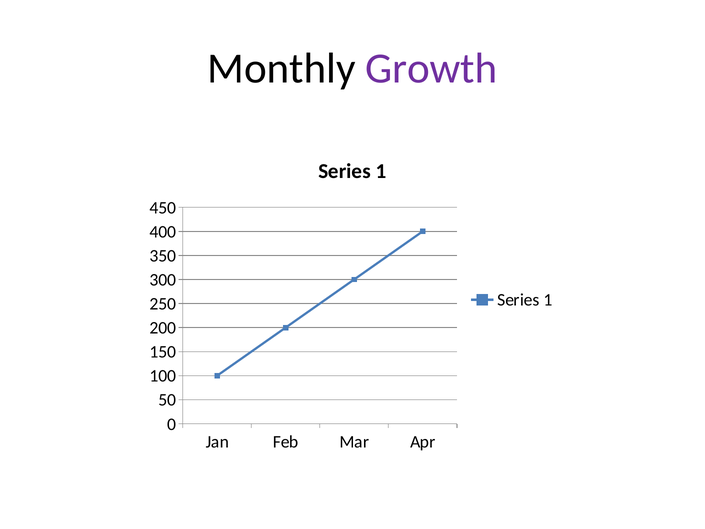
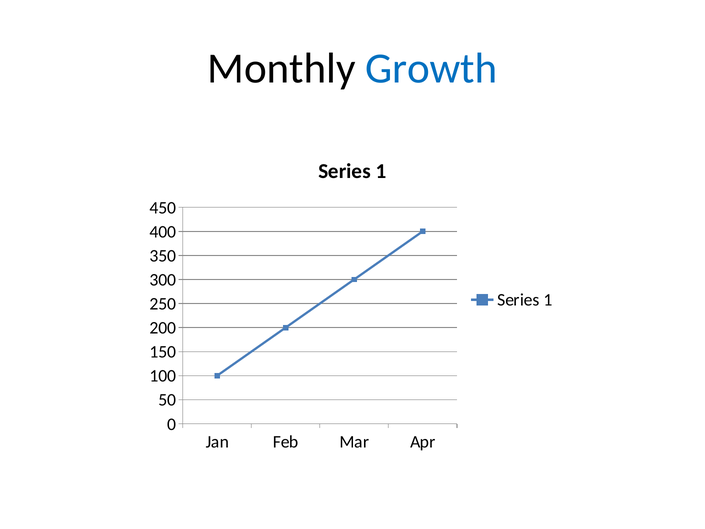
Growth colour: purple -> blue (431, 68)
